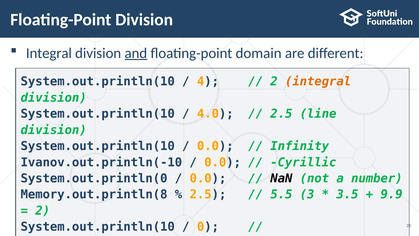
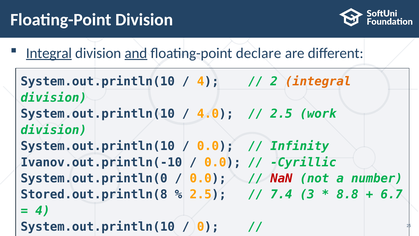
Integral underline: none -> present (49, 53)
domain: domain -> declare (259, 53)
line: line -> work (318, 114)
NaN colour: black -> red (281, 178)
Memory.out.println(8: Memory.out.println(8 -> Stored.out.println(8 (94, 194)
5.5: 5.5 -> 7.4 (281, 194)
3.5: 3.5 -> 8.8 (347, 194)
9.9: 9.9 -> 6.7 (392, 194)
2: 2 -> 4 (43, 211)
